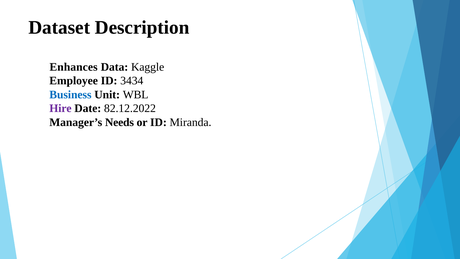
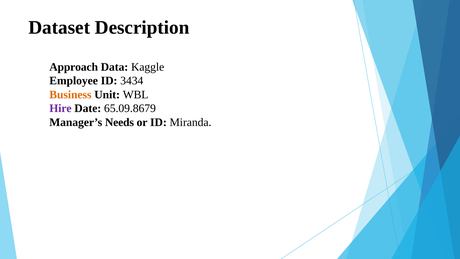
Enhances: Enhances -> Approach (74, 67)
Business colour: blue -> orange (70, 94)
82.12.2022: 82.12.2022 -> 65.09.8679 (130, 108)
